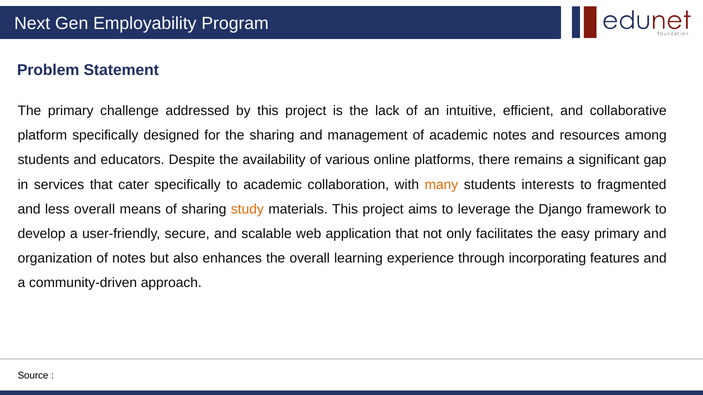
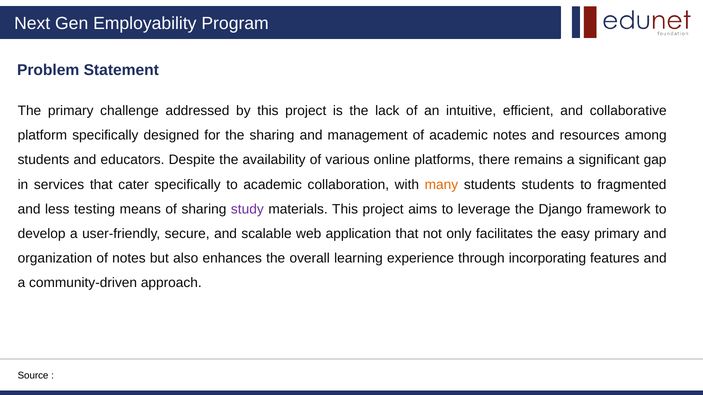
students interests: interests -> students (548, 185)
less overall: overall -> testing (95, 209)
study colour: orange -> purple (247, 209)
